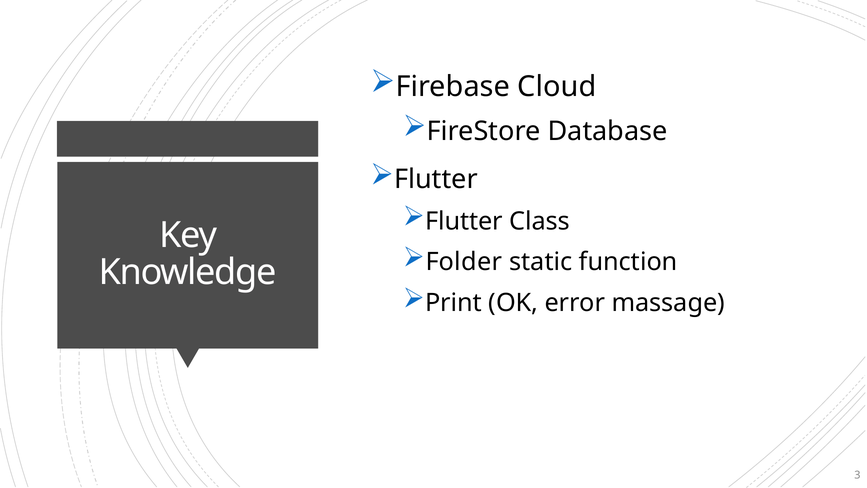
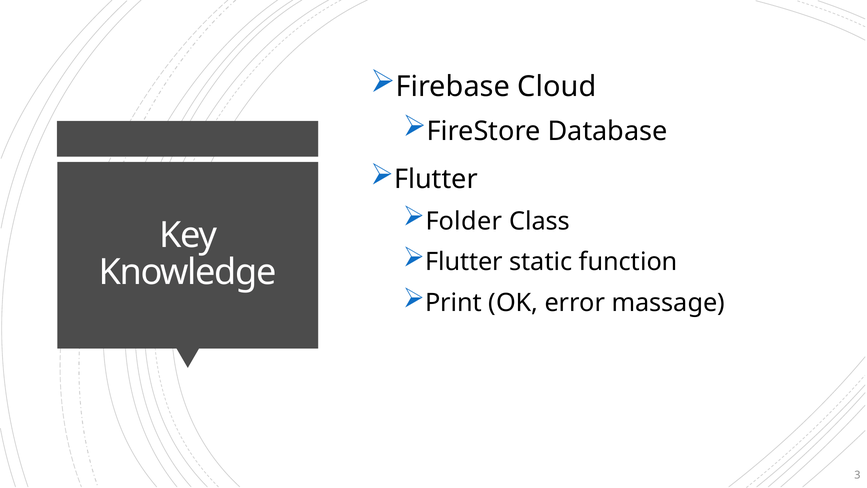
Flutter: Flutter -> Folder (464, 221)
Folder: Folder -> Flutter (464, 262)
